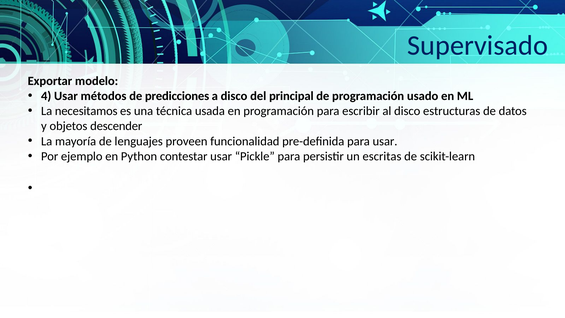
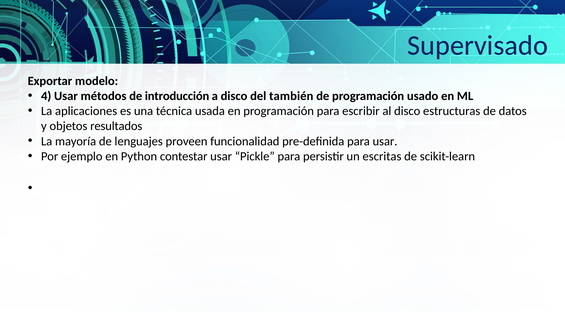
predicciones: predicciones -> introducción (177, 96)
principal: principal -> también (291, 96)
necesitamos: necesitamos -> aplicaciones (86, 111)
descender: descender -> resultados (116, 126)
